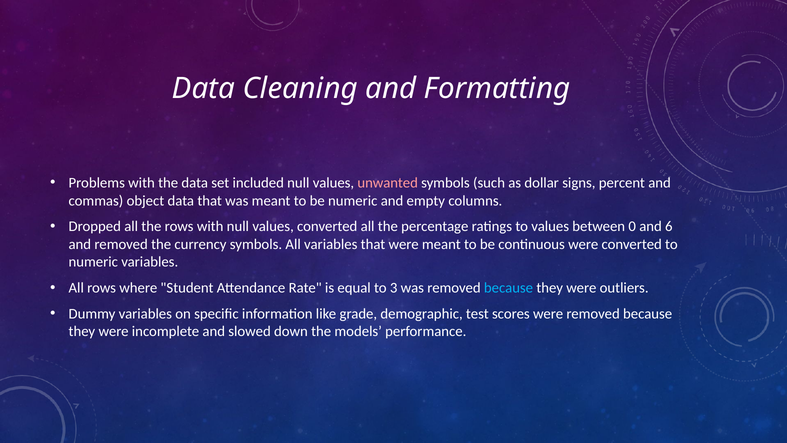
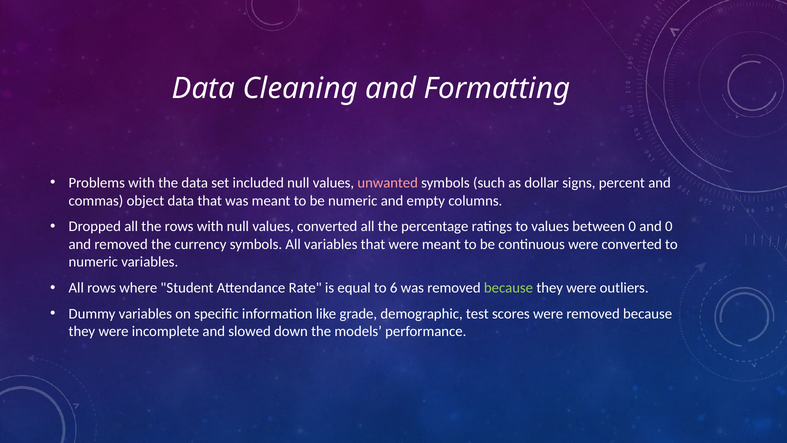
and 6: 6 -> 0 (669, 226)
3: 3 -> 6 (394, 288)
because colour: light blue -> light green (509, 288)
